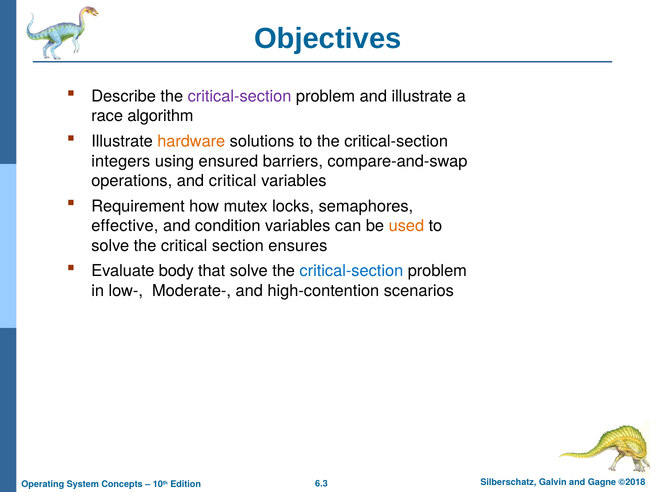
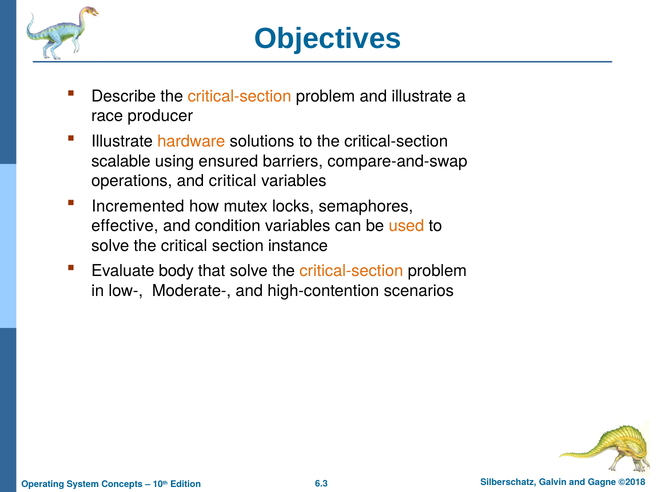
critical-section colour: purple -> orange (240, 96)
algorithm: algorithm -> producer (160, 116)
integers: integers -> scalable (121, 161)
Requirement: Requirement -> Incremented (138, 206)
ensures: ensures -> instance (298, 246)
critical-section colour: blue -> orange (351, 271)
